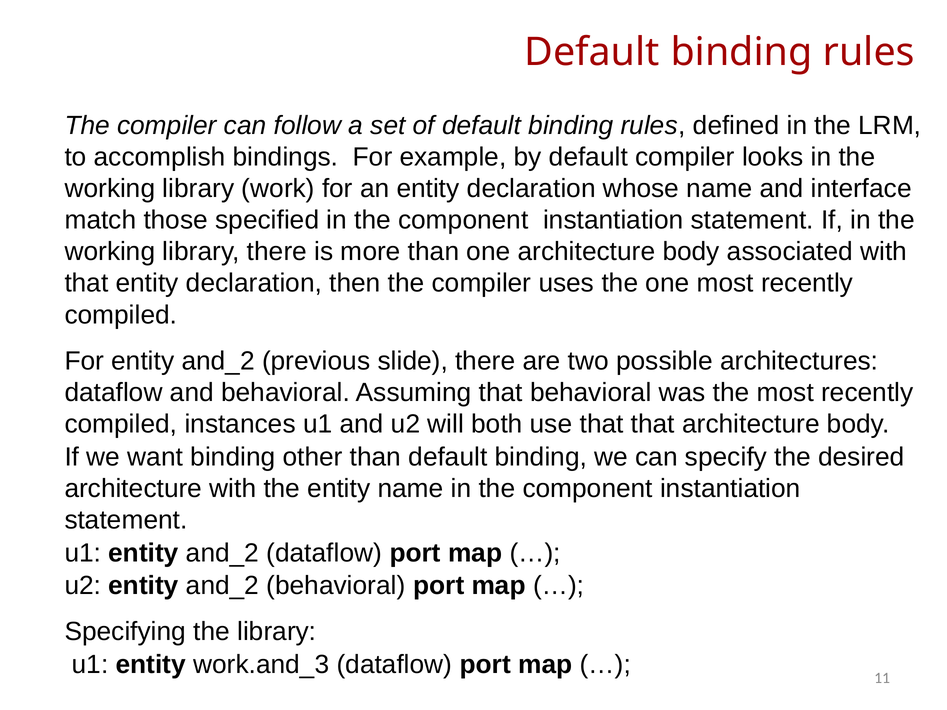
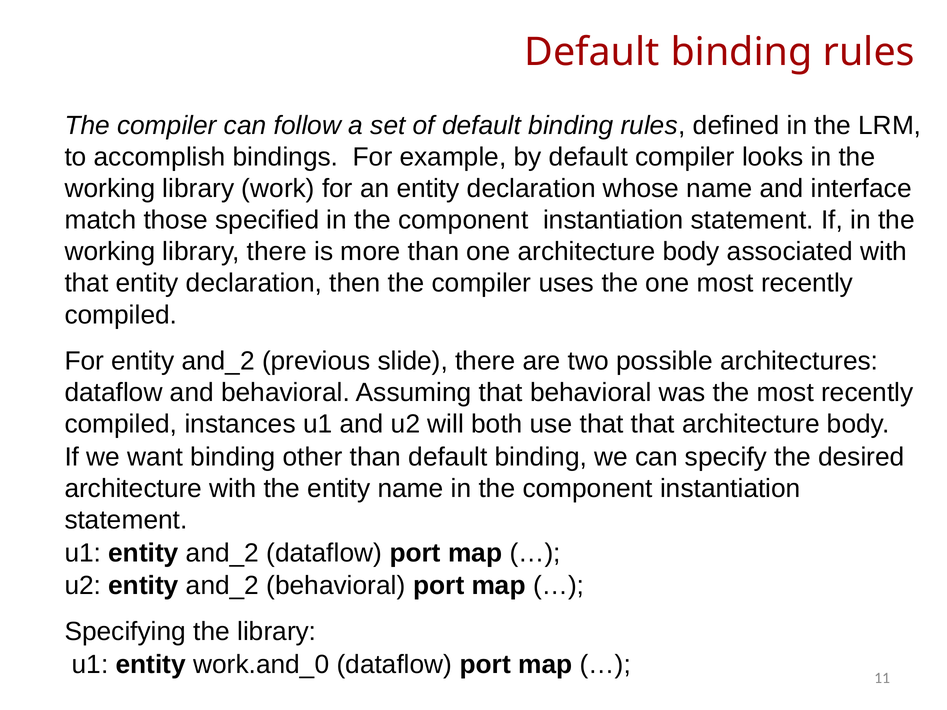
work.and_3: work.and_3 -> work.and_0 (261, 665)
